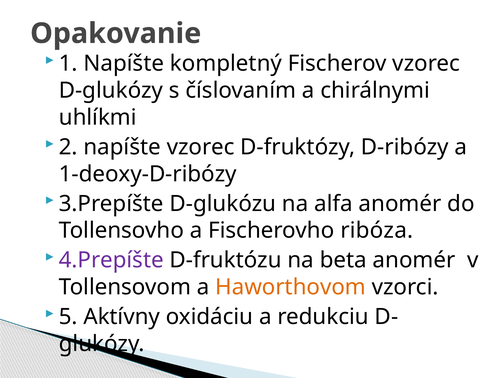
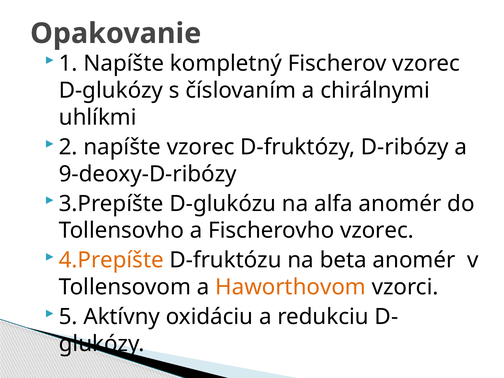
1-deoxy-D-ribózy: 1-deoxy-D-ribózy -> 9-deoxy-D-ribózy (148, 174)
Fischerovho ribóza: ribóza -> vzorec (377, 231)
4.Prepíšte colour: purple -> orange (111, 260)
